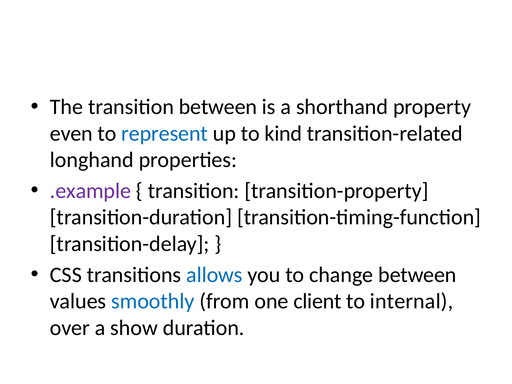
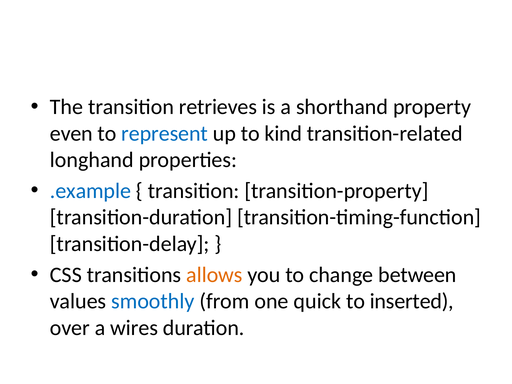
transition between: between -> retrieves (218, 107)
.example colour: purple -> blue (90, 191)
allows colour: blue -> orange (214, 275)
client: client -> quick (317, 301)
internal: internal -> inserted (412, 301)
show: show -> wires (134, 328)
